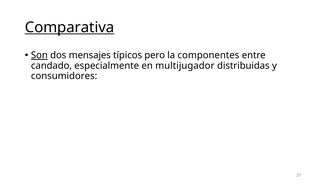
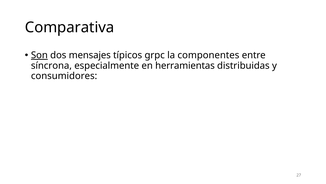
Comparativa underline: present -> none (70, 27)
pero: pero -> grpc (155, 55)
candado: candado -> síncrona (51, 65)
multijugador: multijugador -> herramientas (185, 65)
